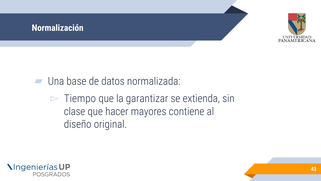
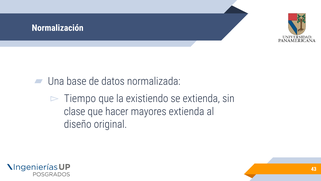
garantizar: garantizar -> existiendo (147, 98)
mayores contiene: contiene -> extienda (187, 111)
